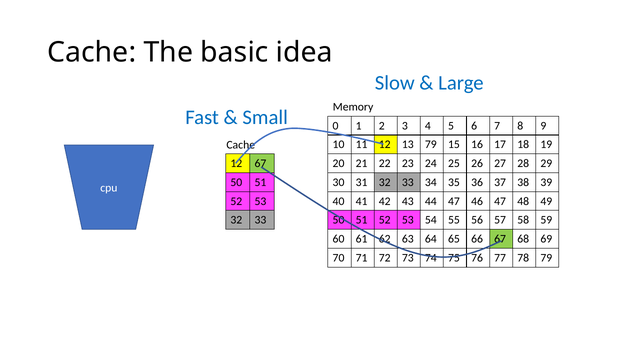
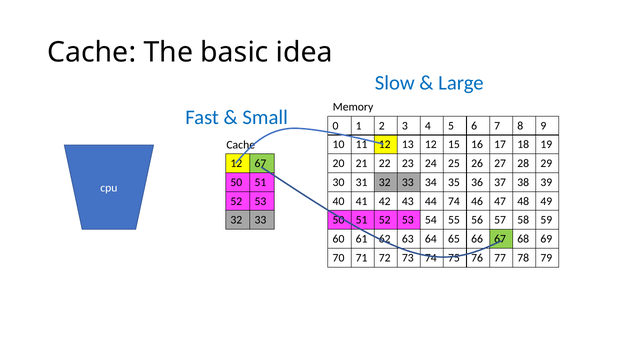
13 79: 79 -> 12 (431, 145)
44 47: 47 -> 74 (454, 201)
